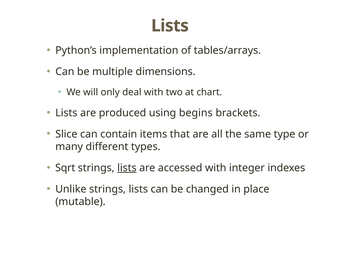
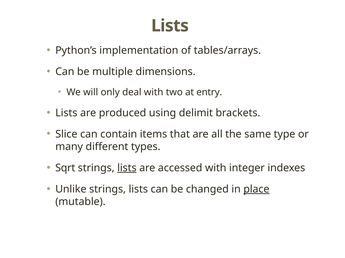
chart: chart -> entry (209, 92)
begins: begins -> delimit (196, 113)
place underline: none -> present (256, 190)
